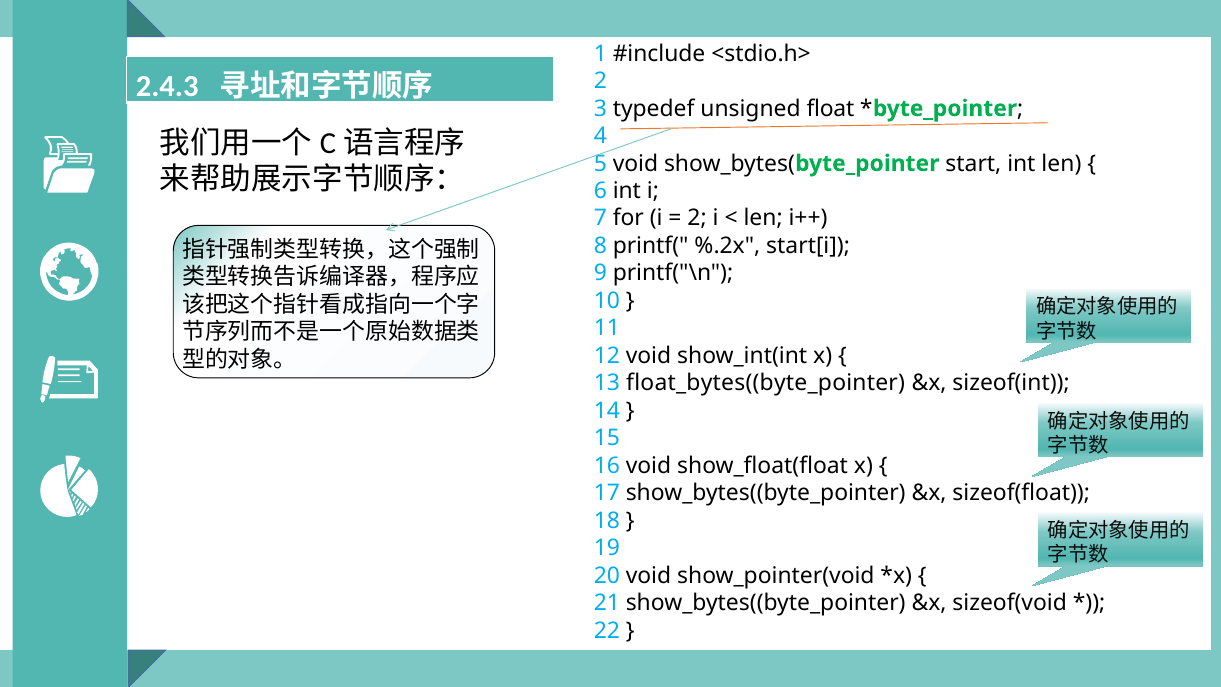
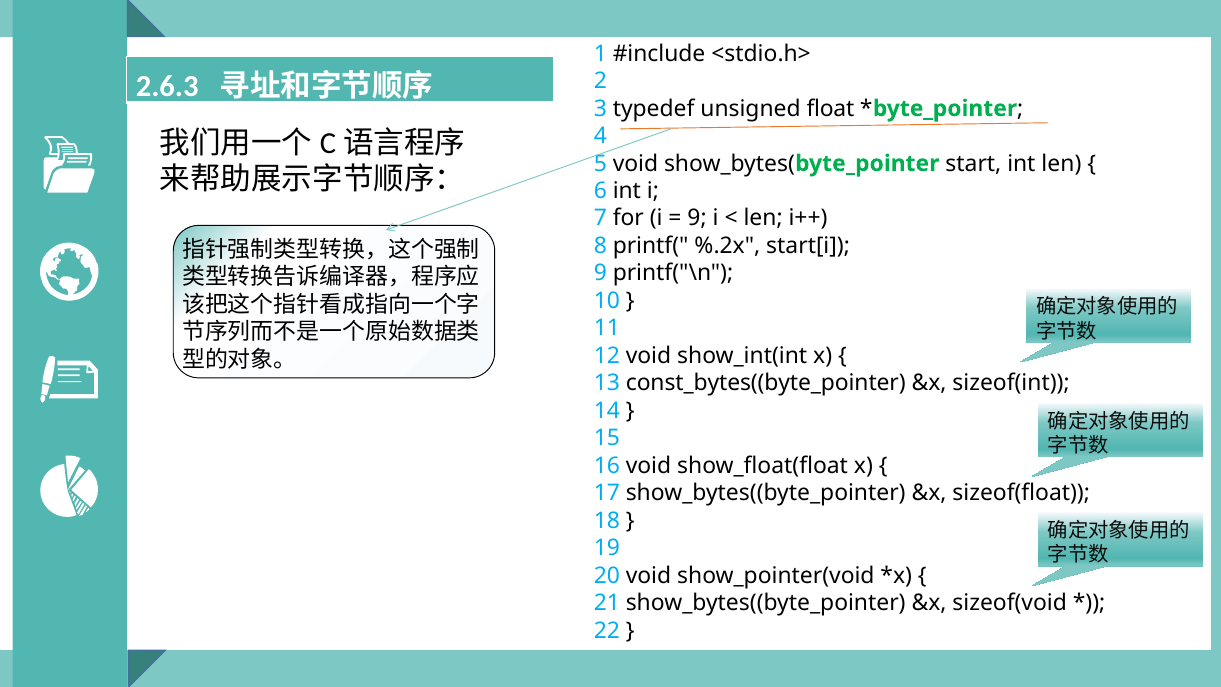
2.4.3: 2.4.3 -> 2.6.3 (167, 86)
2: 2 -> 9 (697, 218)
float_bytes((byte_pointer: float_bytes((byte_pointer -> const_bytes((byte_pointer (766, 383)
